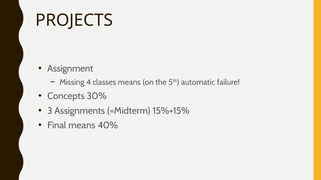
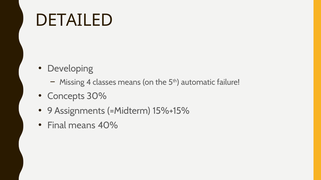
PROJECTS: PROJECTS -> DETAILED (74, 20)
Assignment: Assignment -> Developing (70, 69)
3: 3 -> 9 (50, 111)
